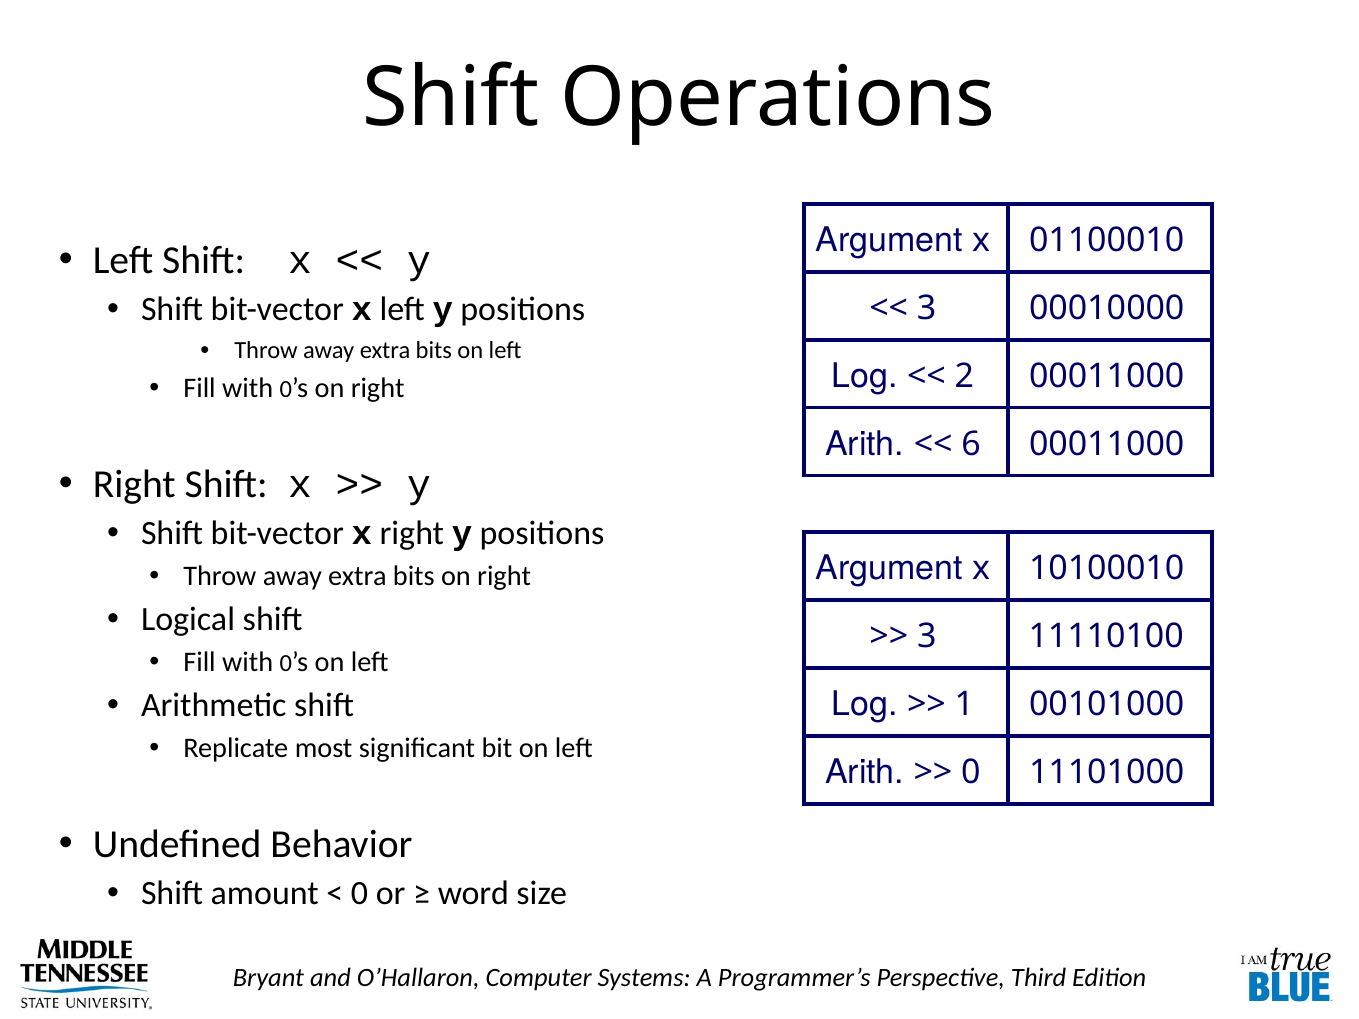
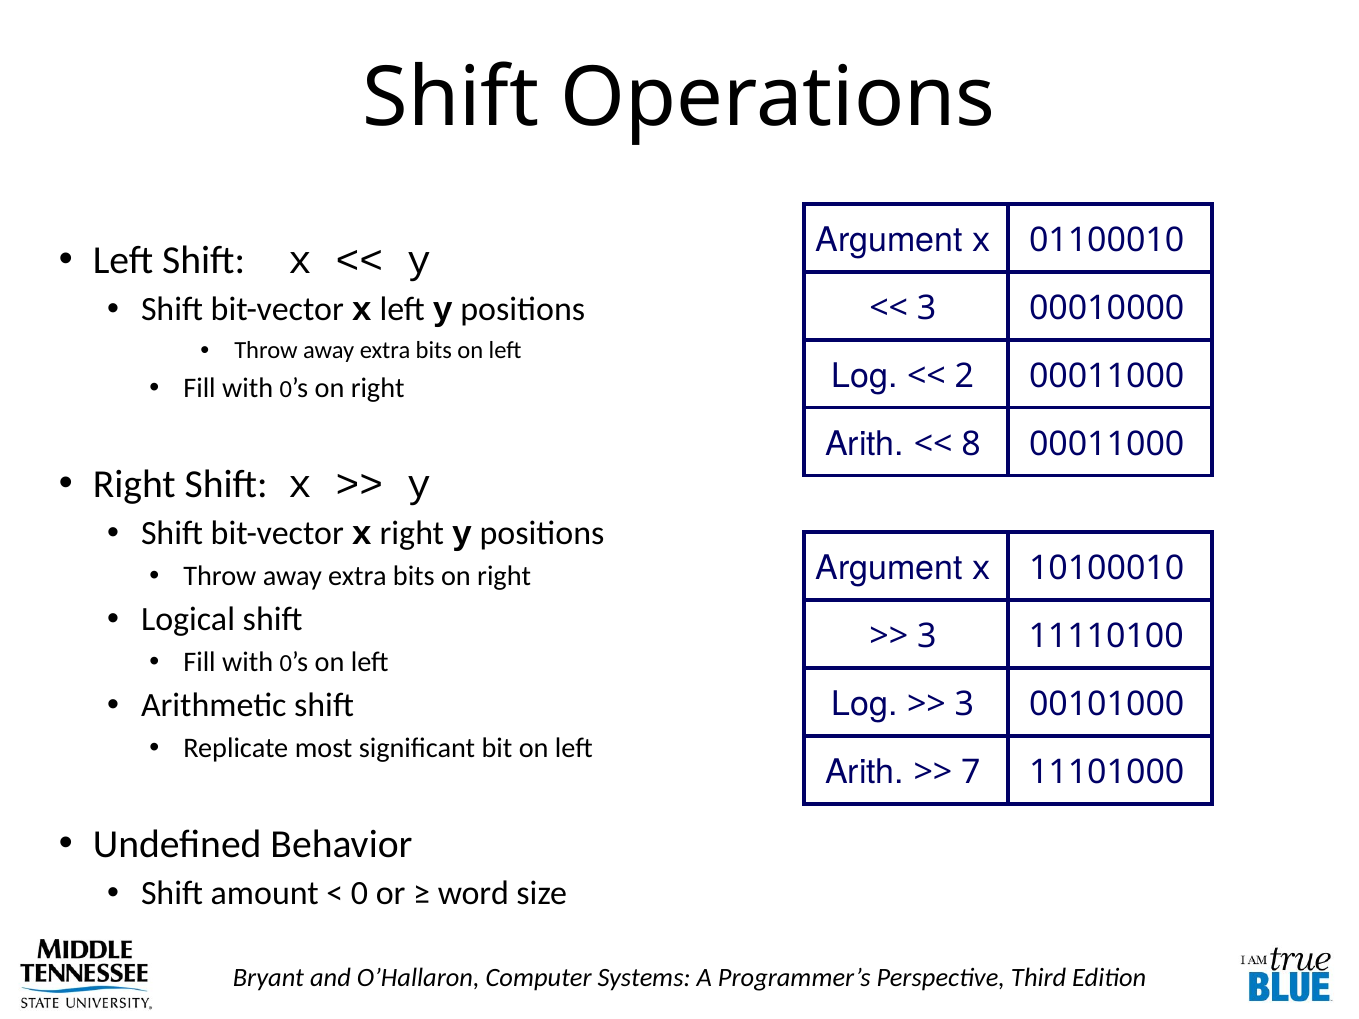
6: 6 -> 8 (971, 444)
1: 1 -> 3 (964, 705)
0: 0 -> 7 (971, 773)
